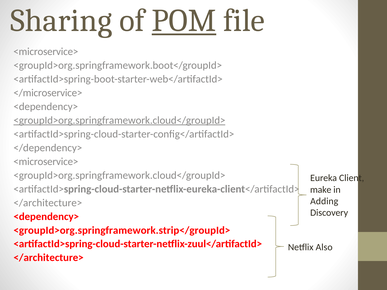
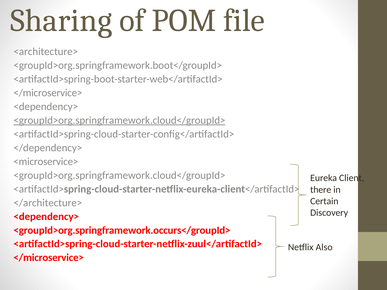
POM underline: present -> none (184, 21)
<microservice>: <microservice> -> <architecture> (46, 52)
make: make -> there (321, 190)
Adding: Adding -> Certain (324, 201)
<groupId>org.springframework.strip</groupId>: <groupId>org.springframework.strip</groupId> -> <groupId>org.springframework.occurs</groupId> (122, 230)
</architecture>: </architecture> -> </microservice> (49, 258)
